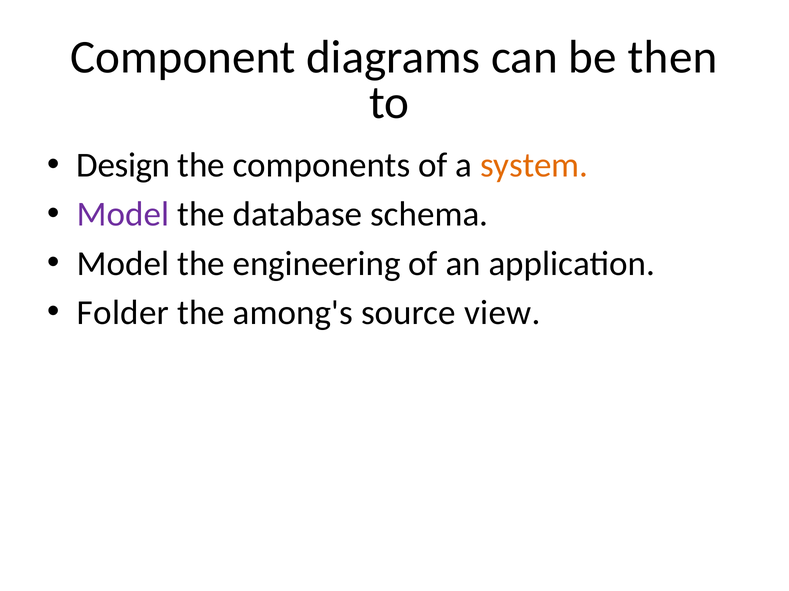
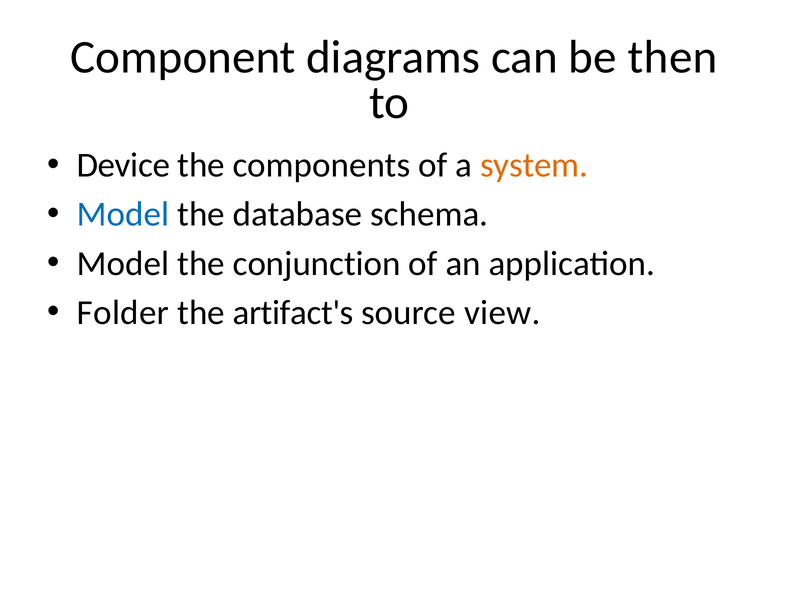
Design: Design -> Device (123, 166)
Model colour: purple -> blue (123, 215)
engineering: engineering -> conjunction (317, 264)
among's: among's -> artifact's (293, 313)
